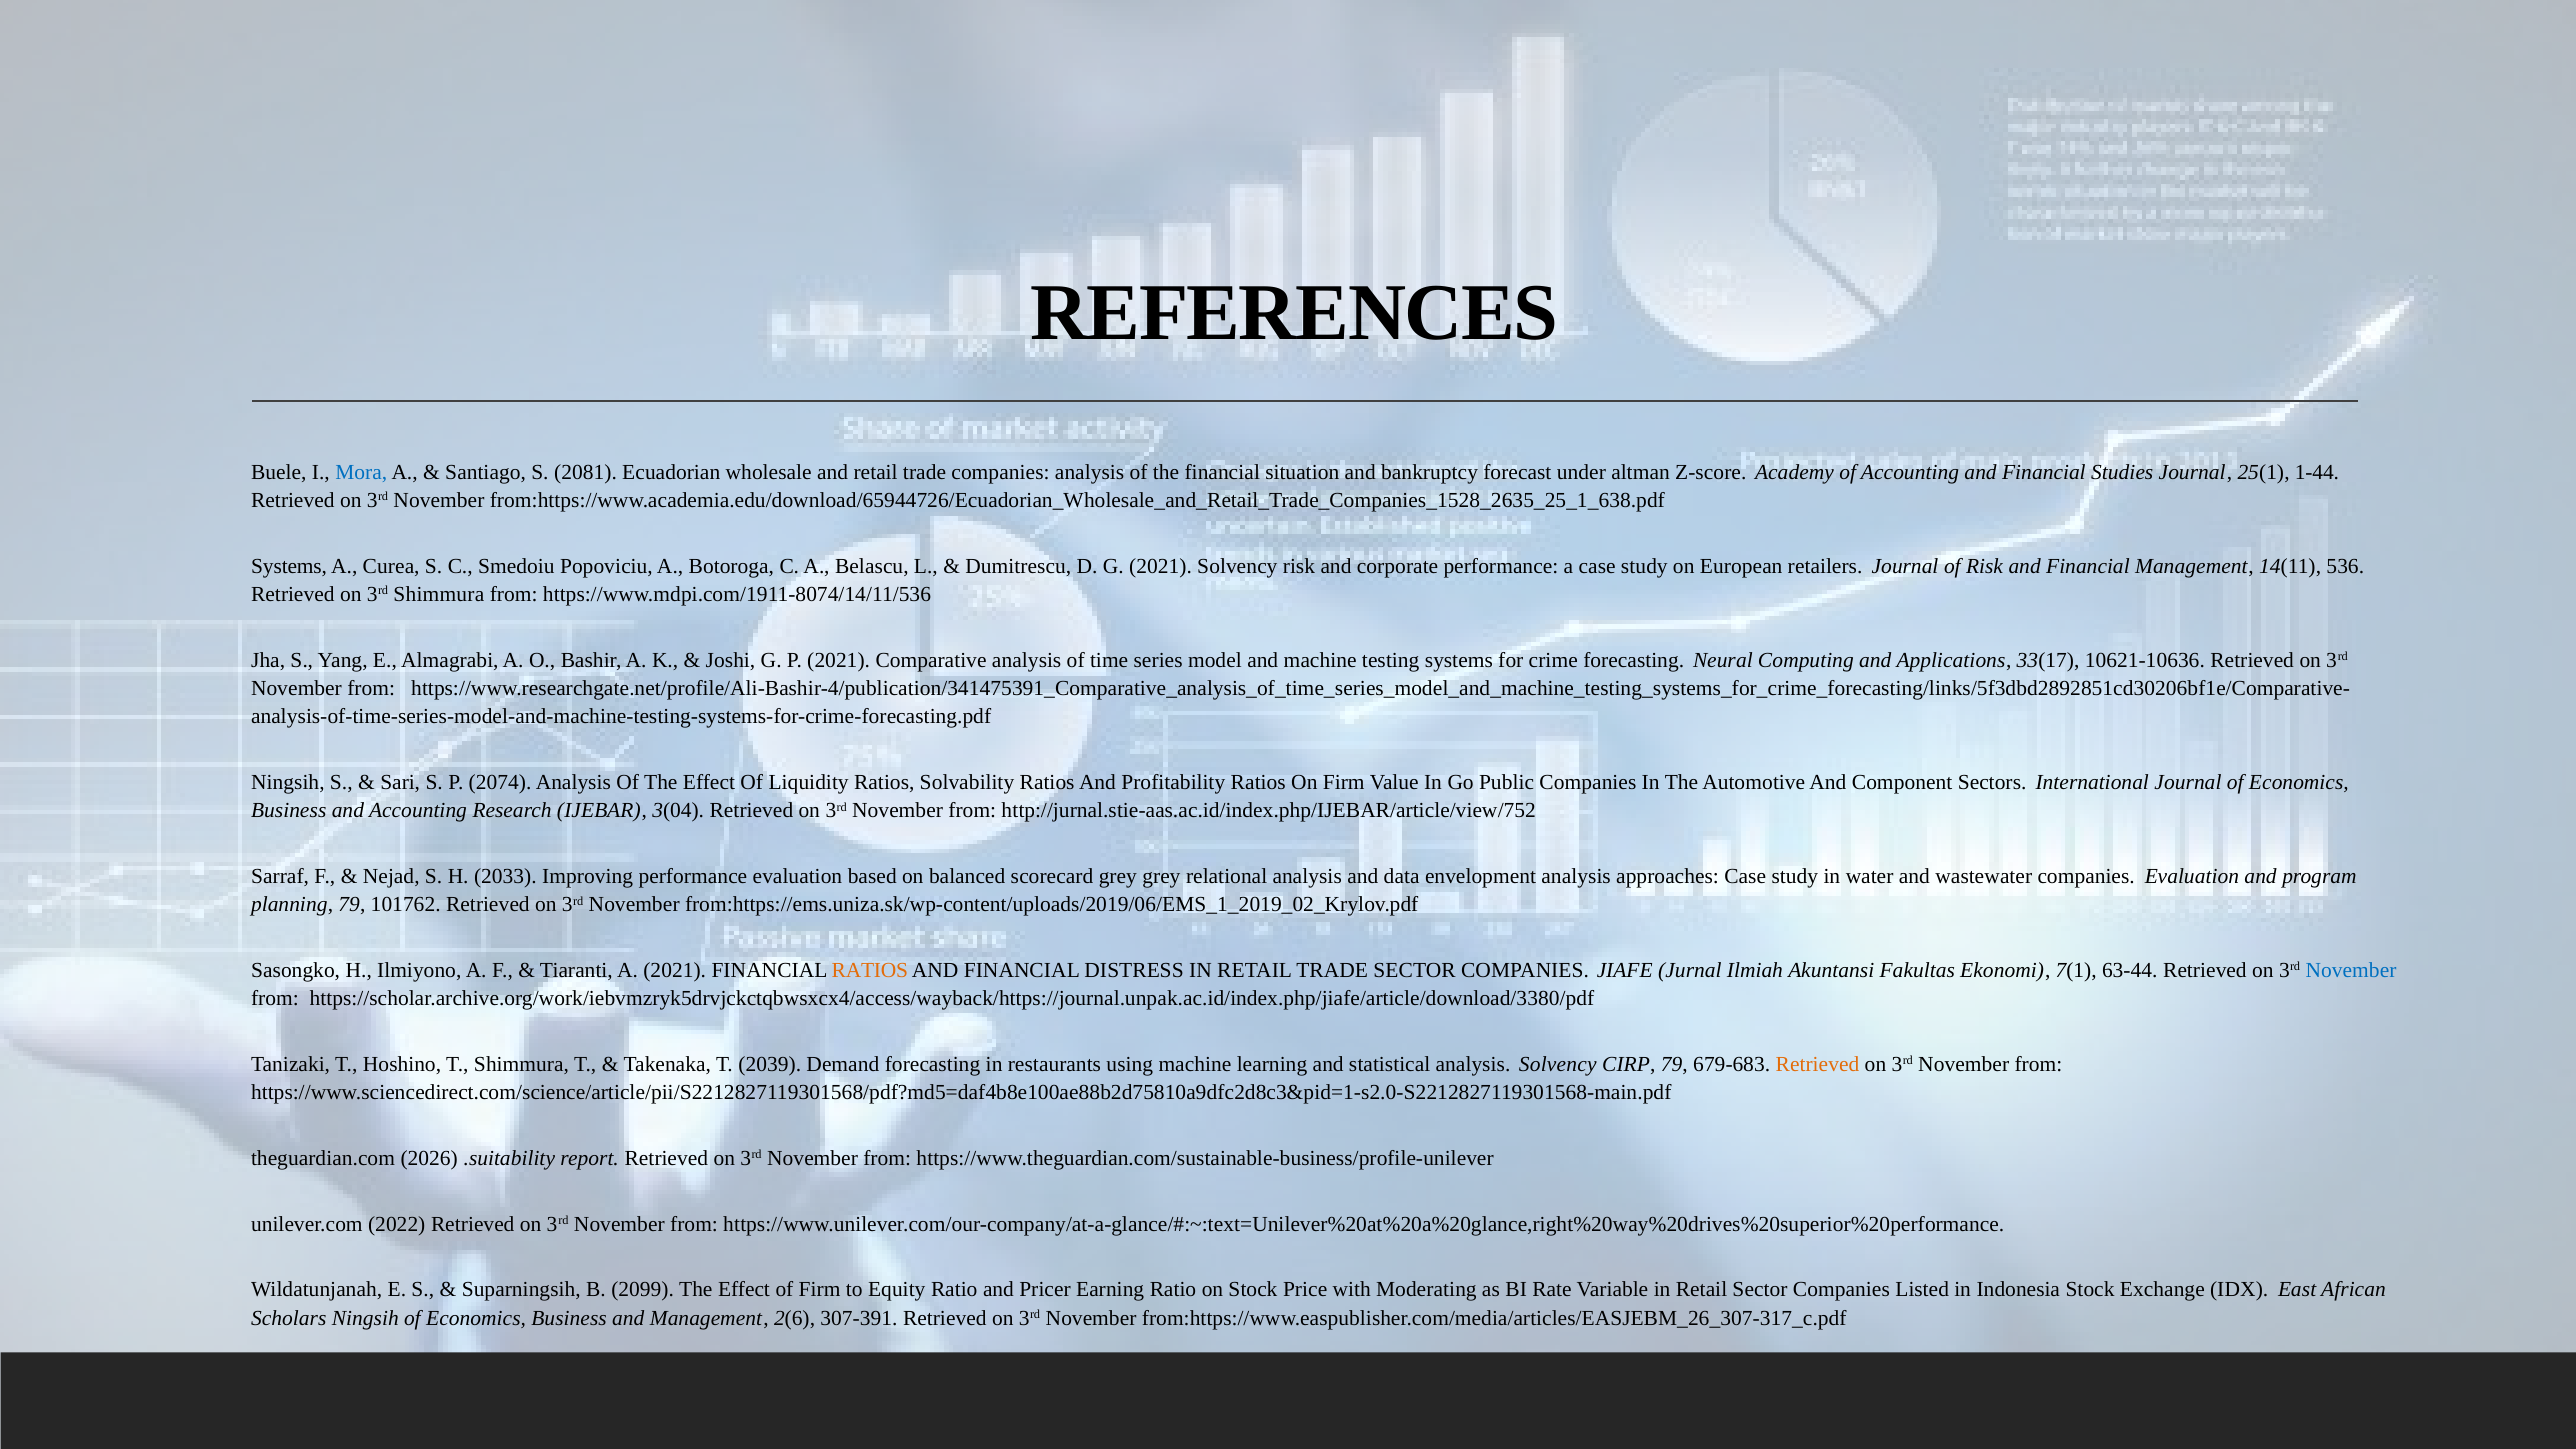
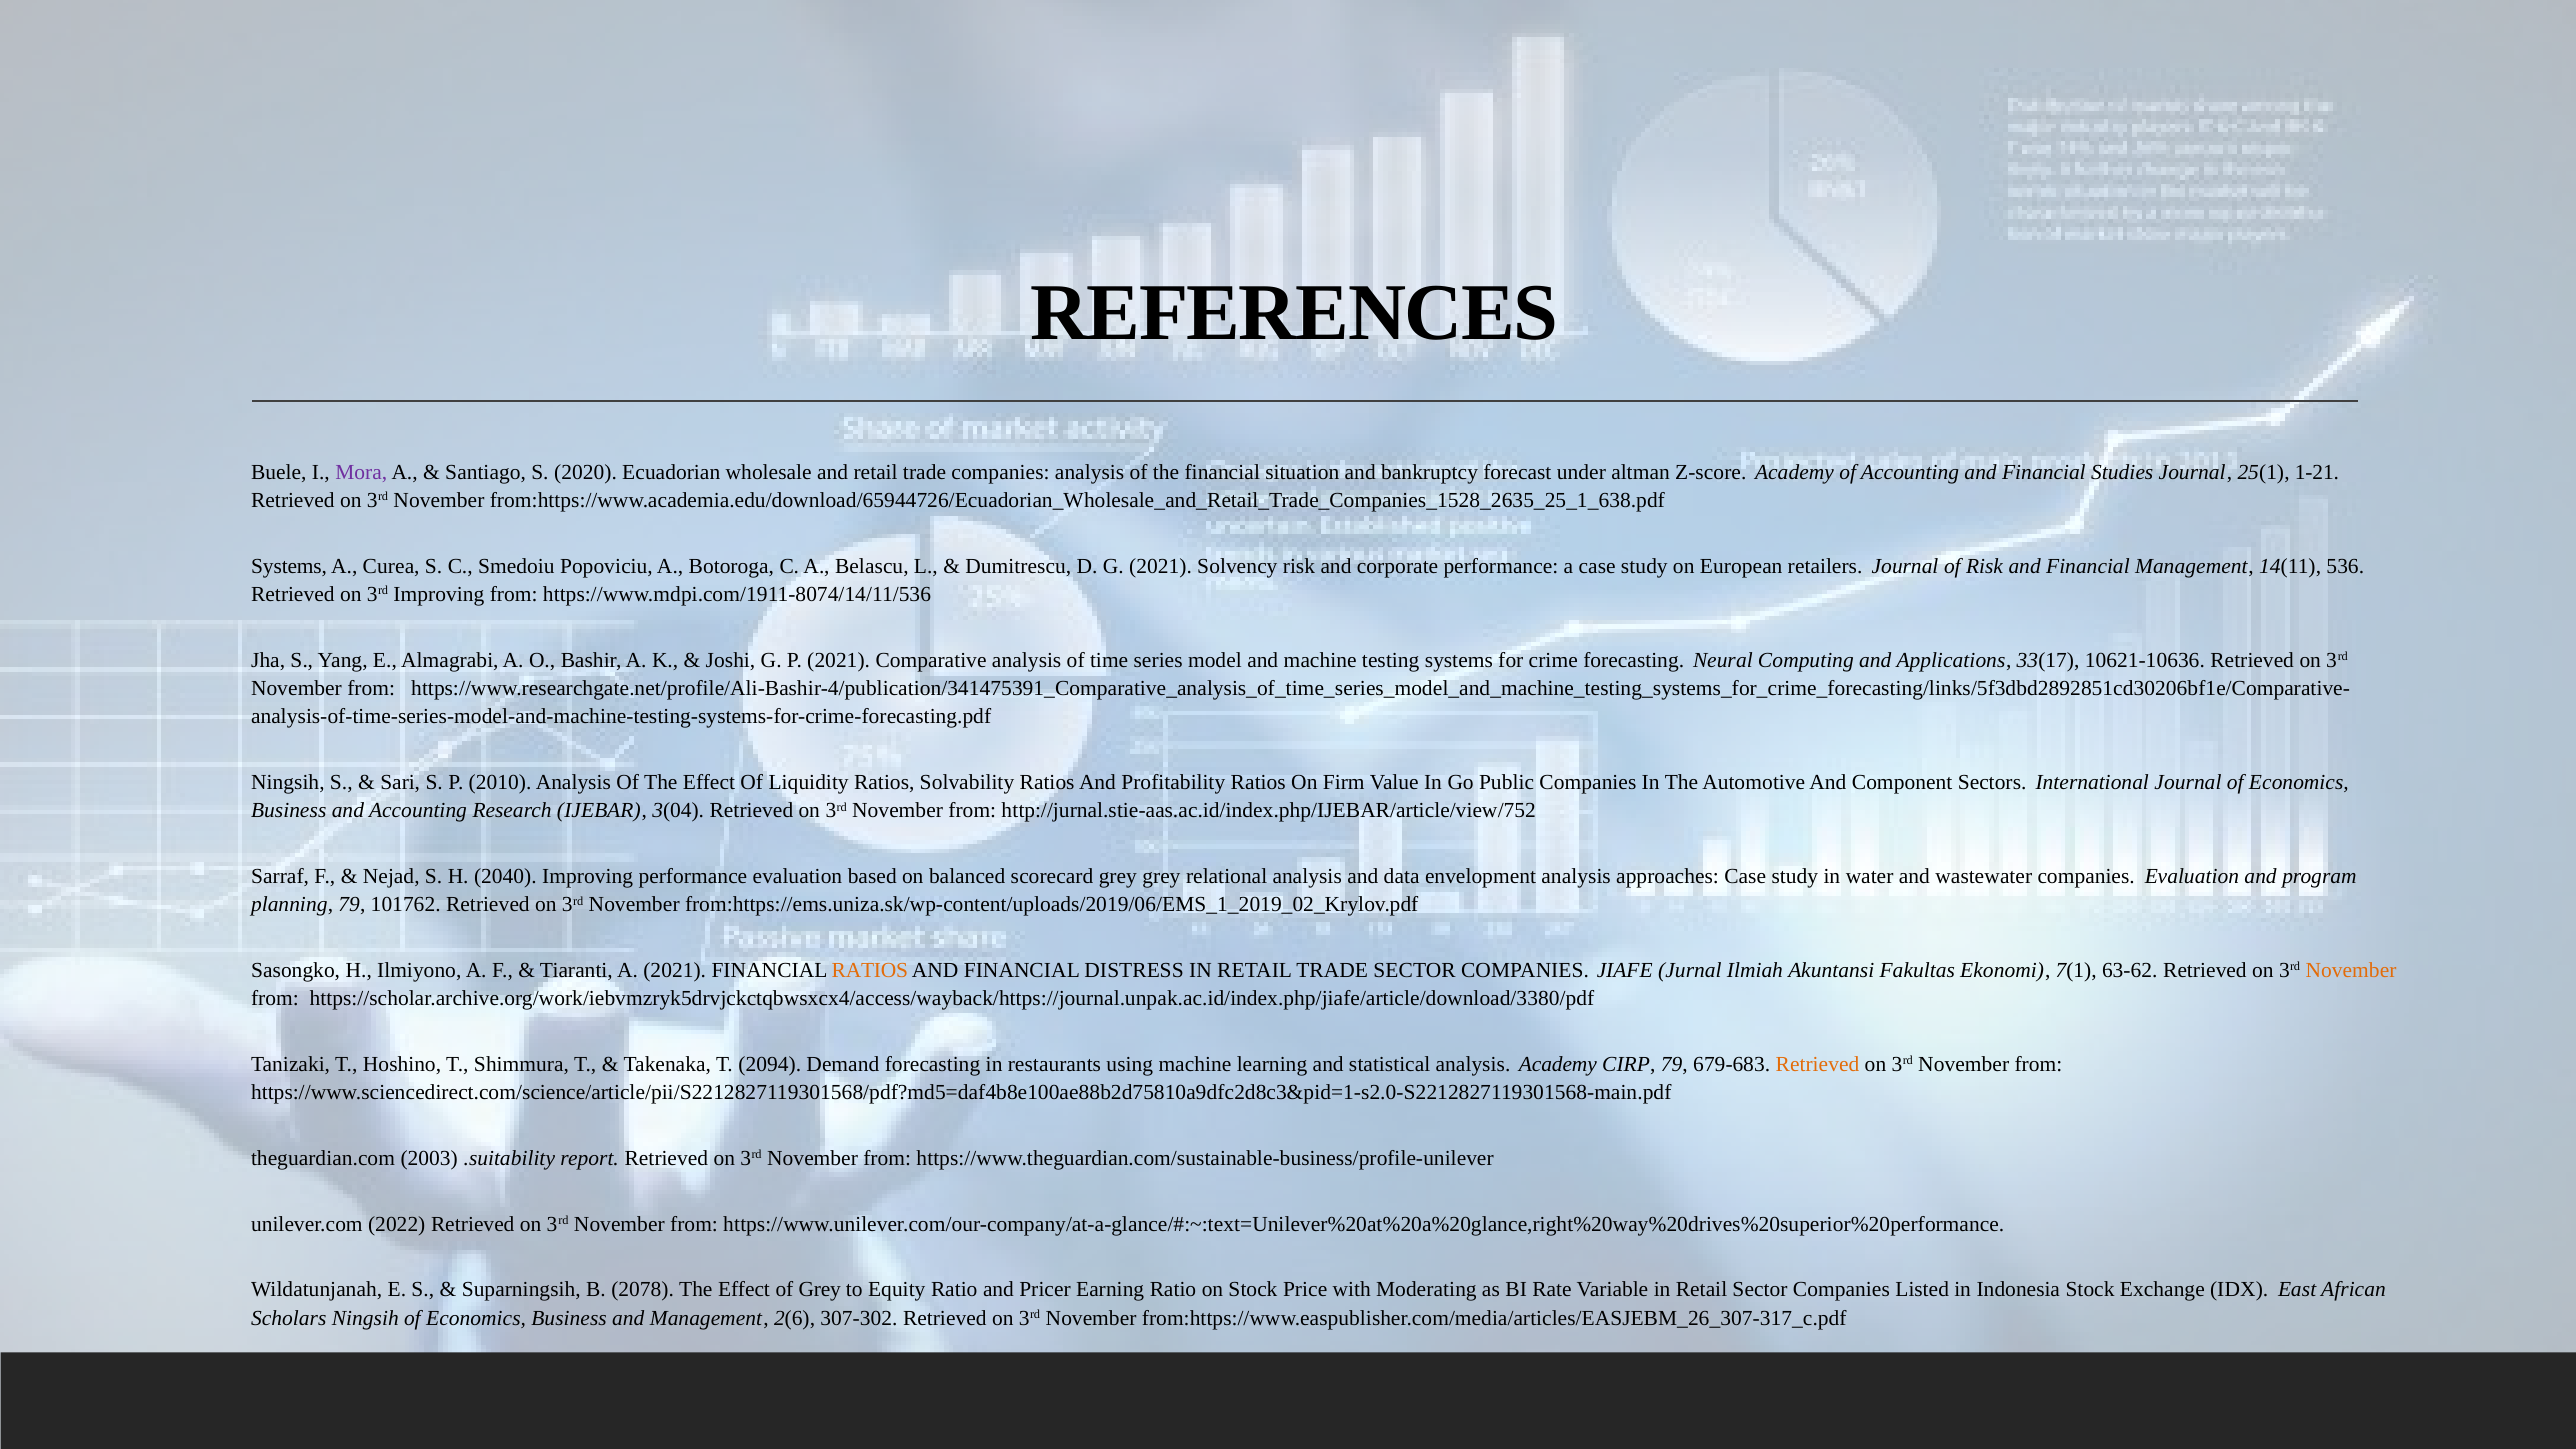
Mora colour: blue -> purple (361, 472)
2081: 2081 -> 2020 (586, 472)
1-44: 1-44 -> 1-21 (2317, 472)
3rd Shimmura: Shimmura -> Improving (439, 594)
2074: 2074 -> 2010 (500, 782)
2033: 2033 -> 2040 (505, 876)
63-44: 63-44 -> 63-62 (2130, 970)
November colour: blue -> orange (2351, 970)
2039: 2039 -> 2094 (770, 1064)
analysis Solvency: Solvency -> Academy (1558, 1064)
2026: 2026 -> 2003 (429, 1158)
2099: 2099 -> 2078 (643, 1290)
of Firm: Firm -> Grey (820, 1290)
307-391: 307-391 -> 307-302 (859, 1318)
